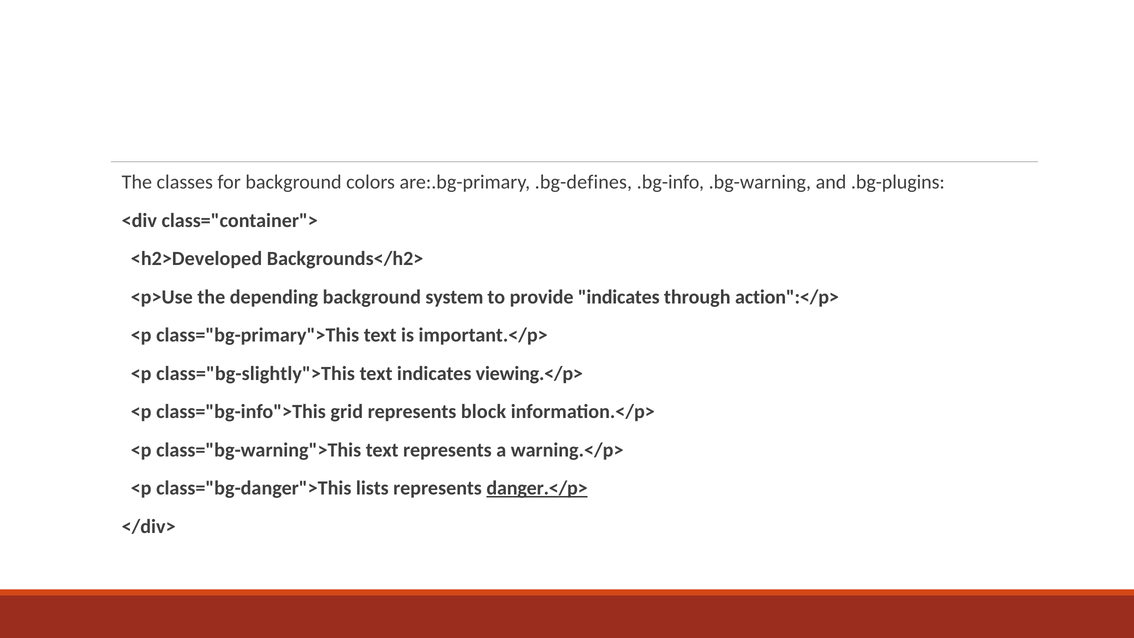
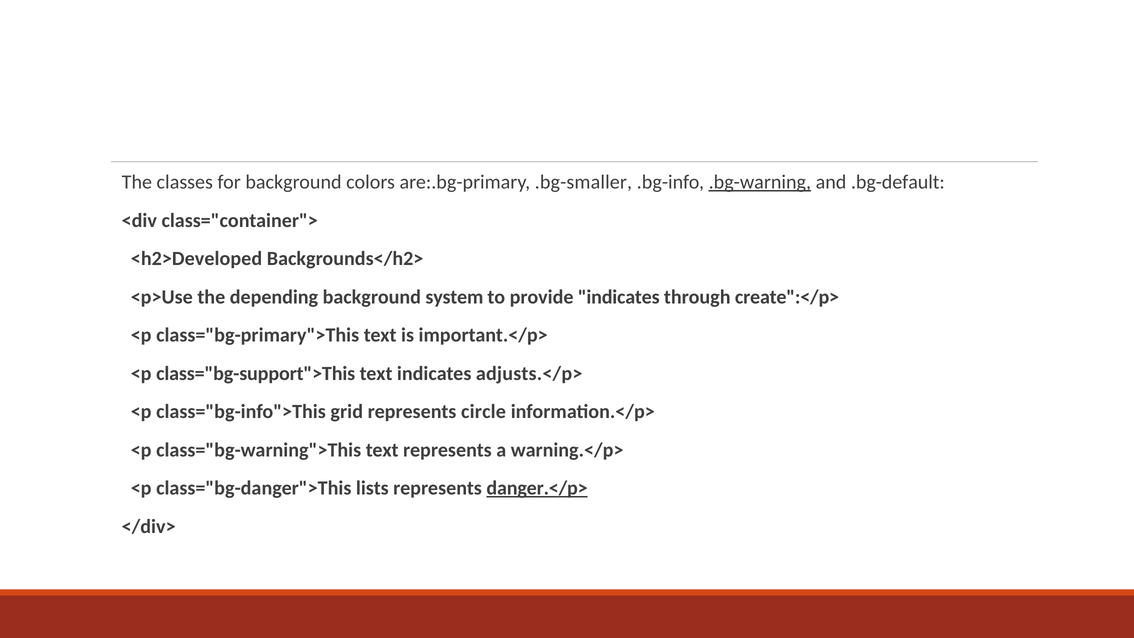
.bg-defines: .bg-defines -> .bg-smaller (583, 182)
.bg-warning underline: none -> present (760, 182)
.bg-plugins: .bg-plugins -> .bg-default (898, 182)
action":</p>: action":</p> -> create":</p> (787, 297)
class="bg-slightly">This: class="bg-slightly">This -> class="bg-support">This (256, 373)
viewing.</p>: viewing.</p> -> adjusts.</p> (529, 373)
block: block -> circle (484, 412)
